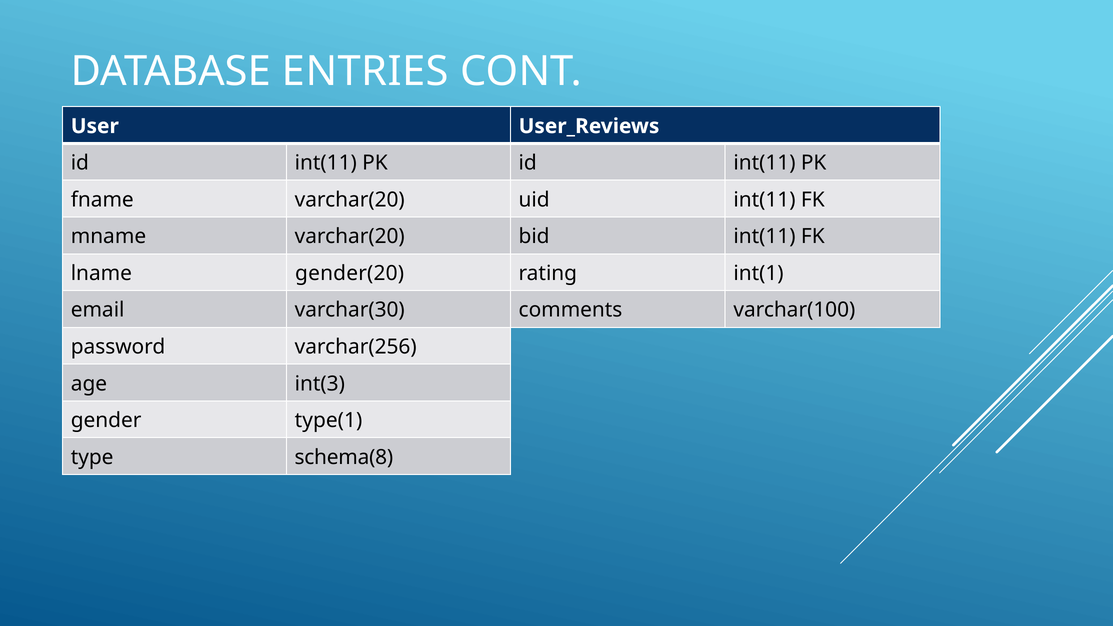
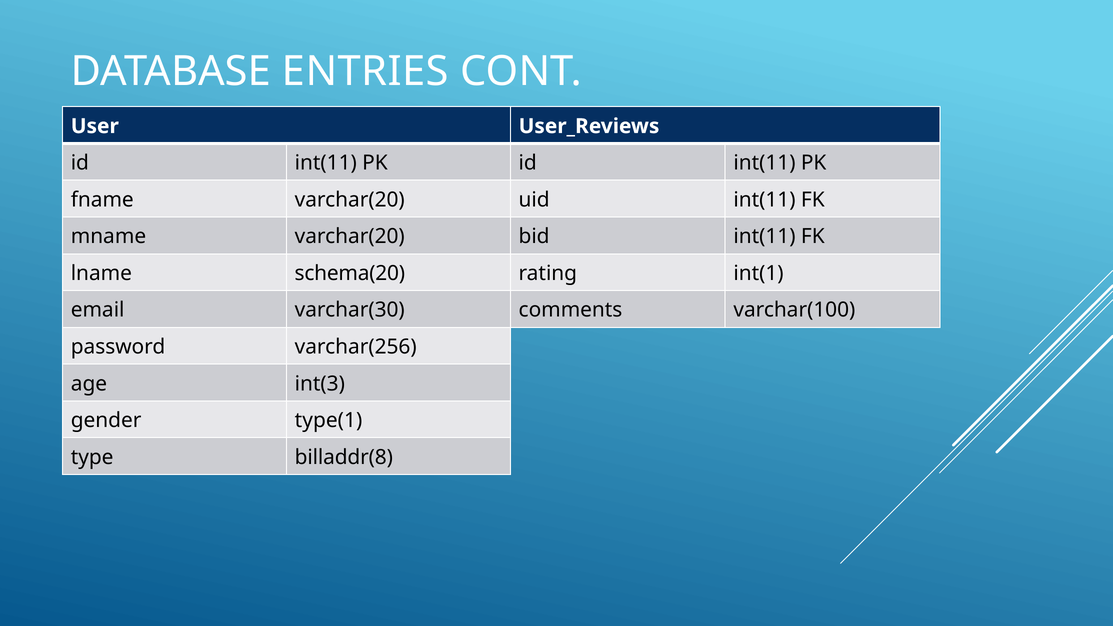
gender(20: gender(20 -> schema(20 (350, 273)
schema(8: schema(8 -> billaddr(8 (344, 457)
